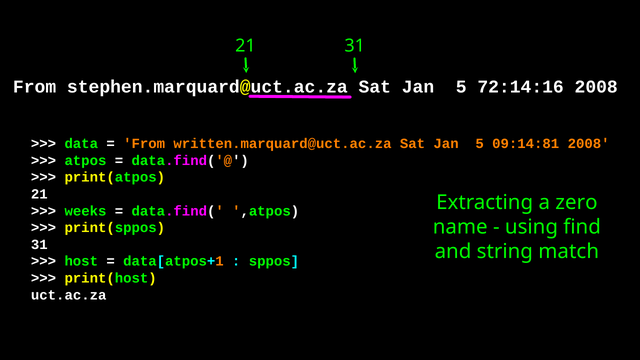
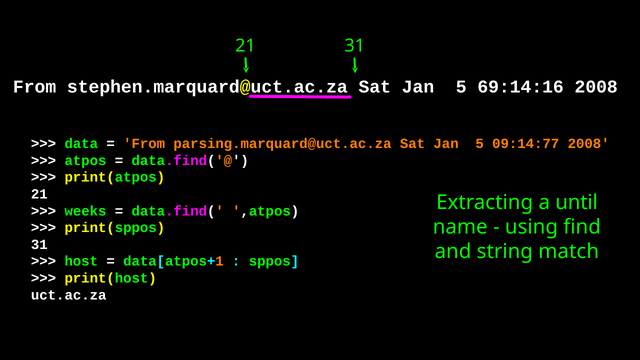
72:14:16: 72:14:16 -> 69:14:16 (521, 87)
written.marquard@uct.ac.za: written.marquard@uct.ac.za -> parsing.marquard@uct.ac.za (283, 144)
09:14:81: 09:14:81 -> 09:14:77 (526, 144)
zero: zero -> until (577, 202)
